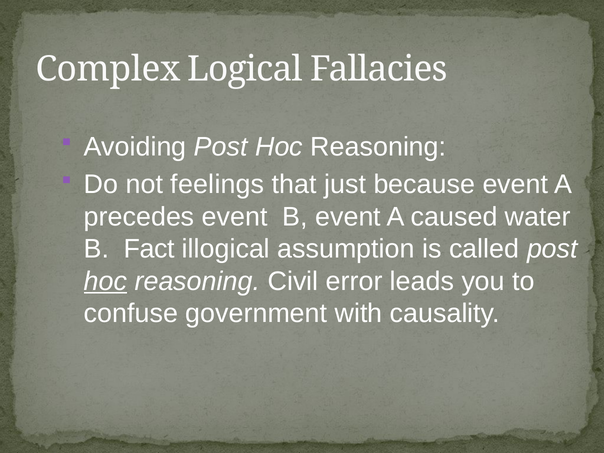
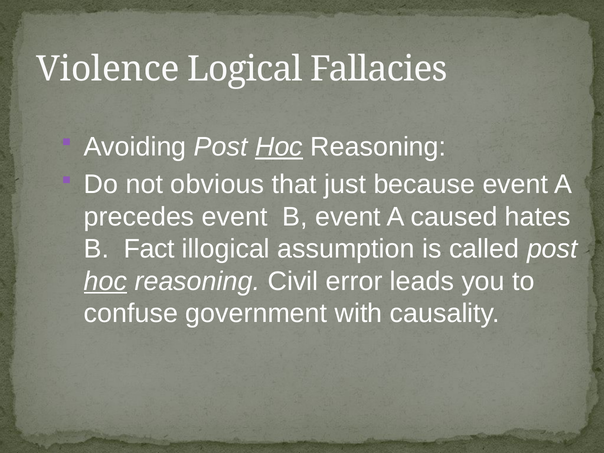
Complex: Complex -> Violence (108, 69)
Hoc underline: none -> present (279, 147)
feelings: feelings -> obvious (217, 185)
water: water -> hates (538, 217)
